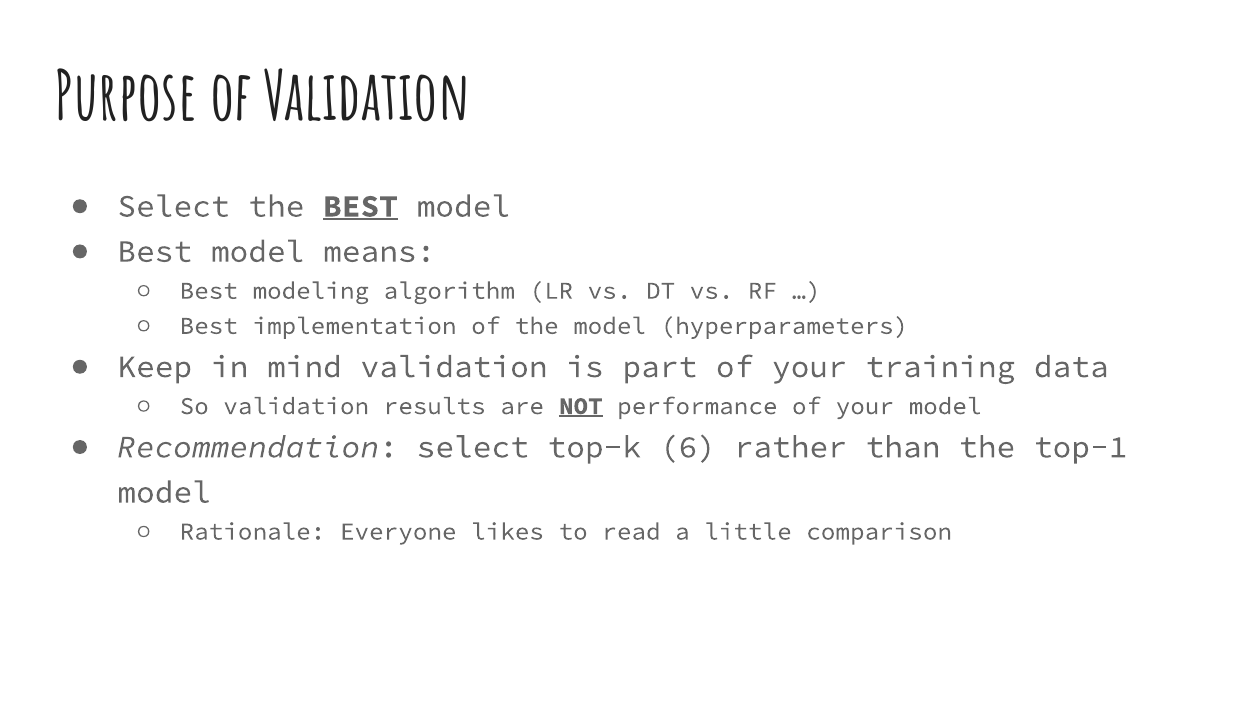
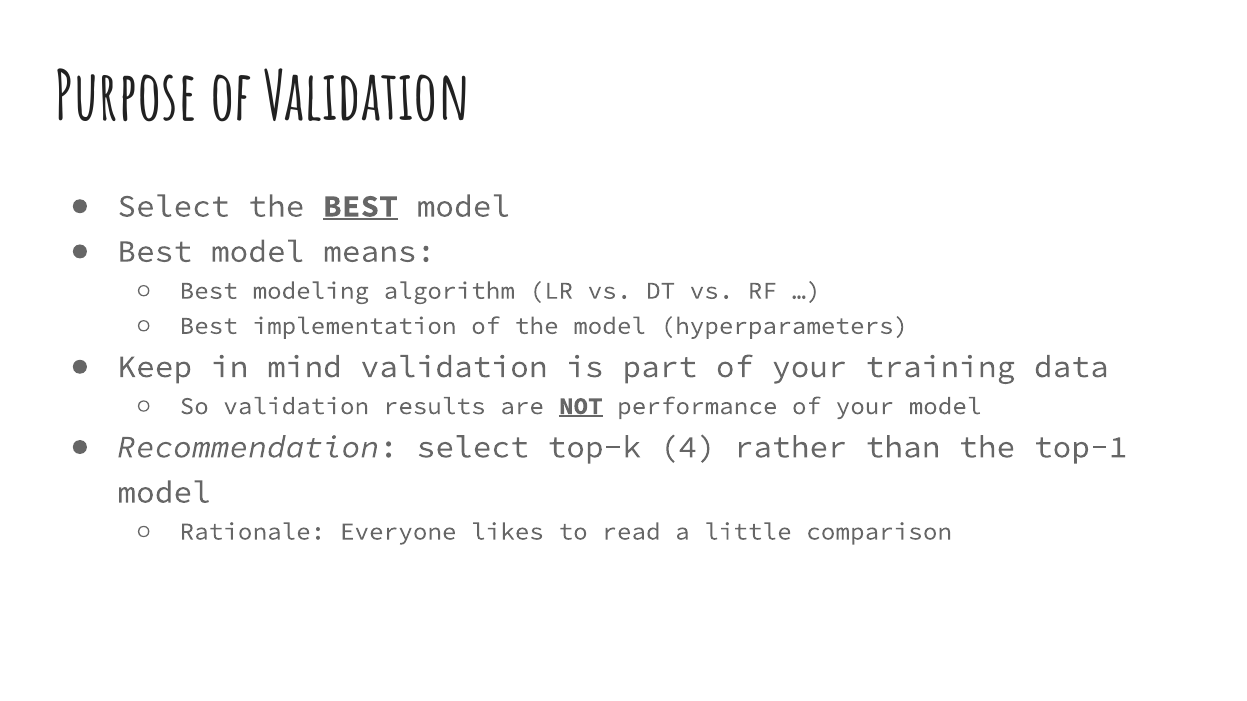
6: 6 -> 4 (688, 447)
